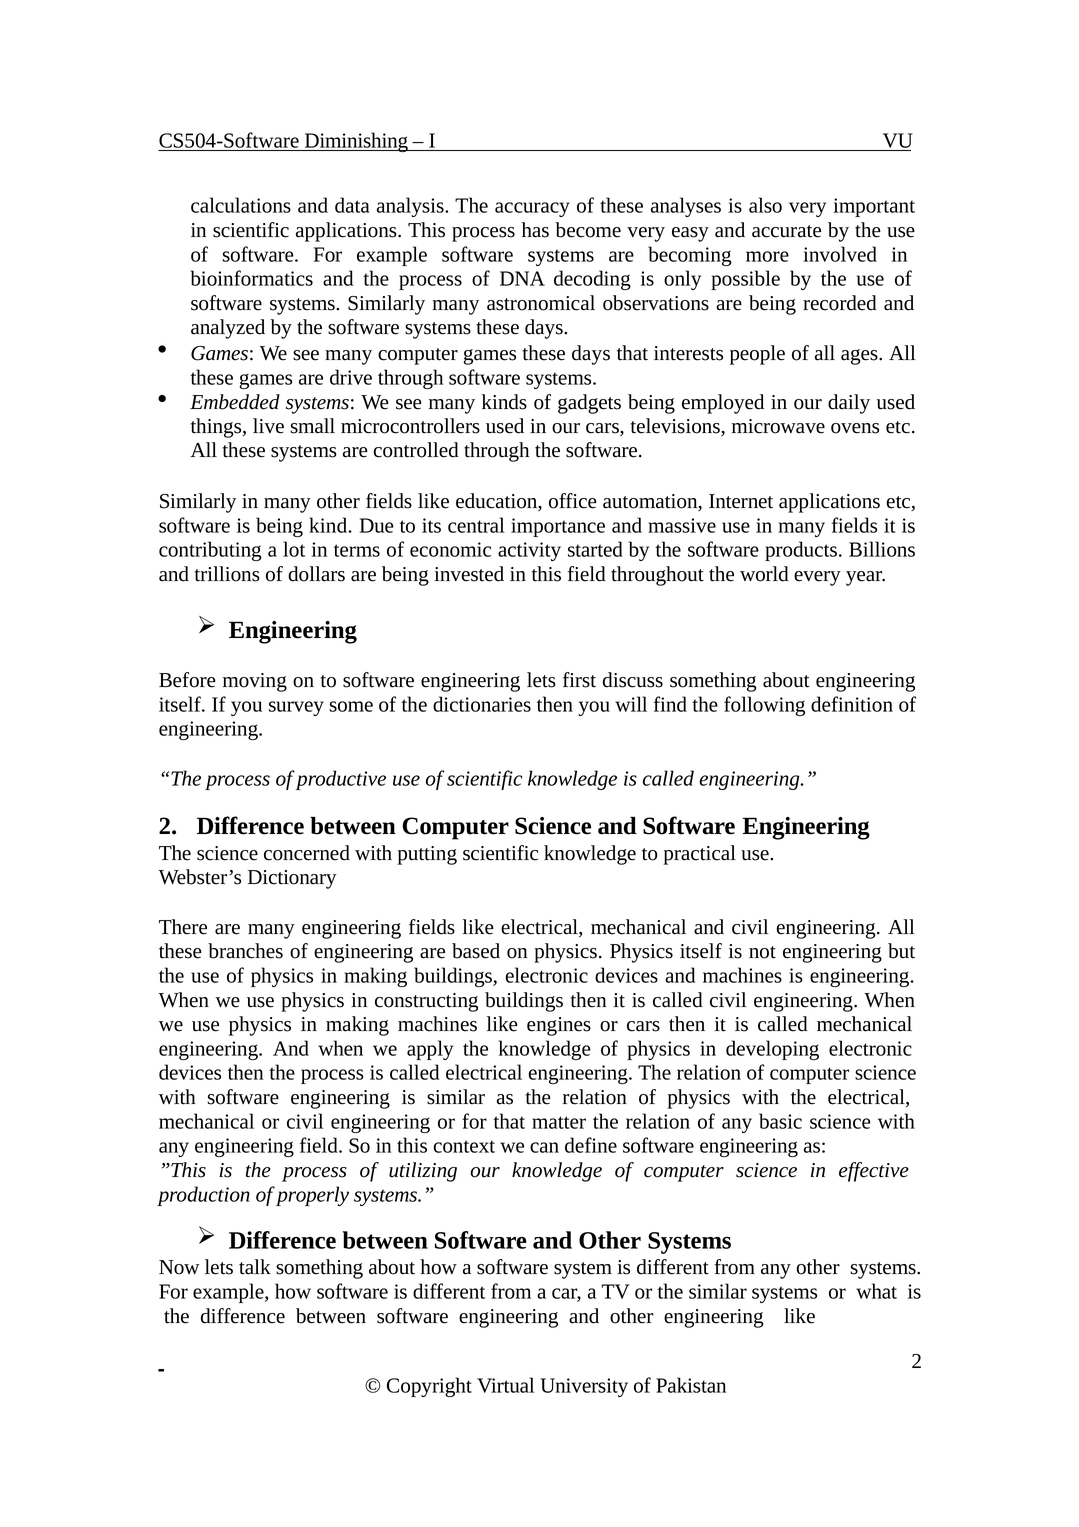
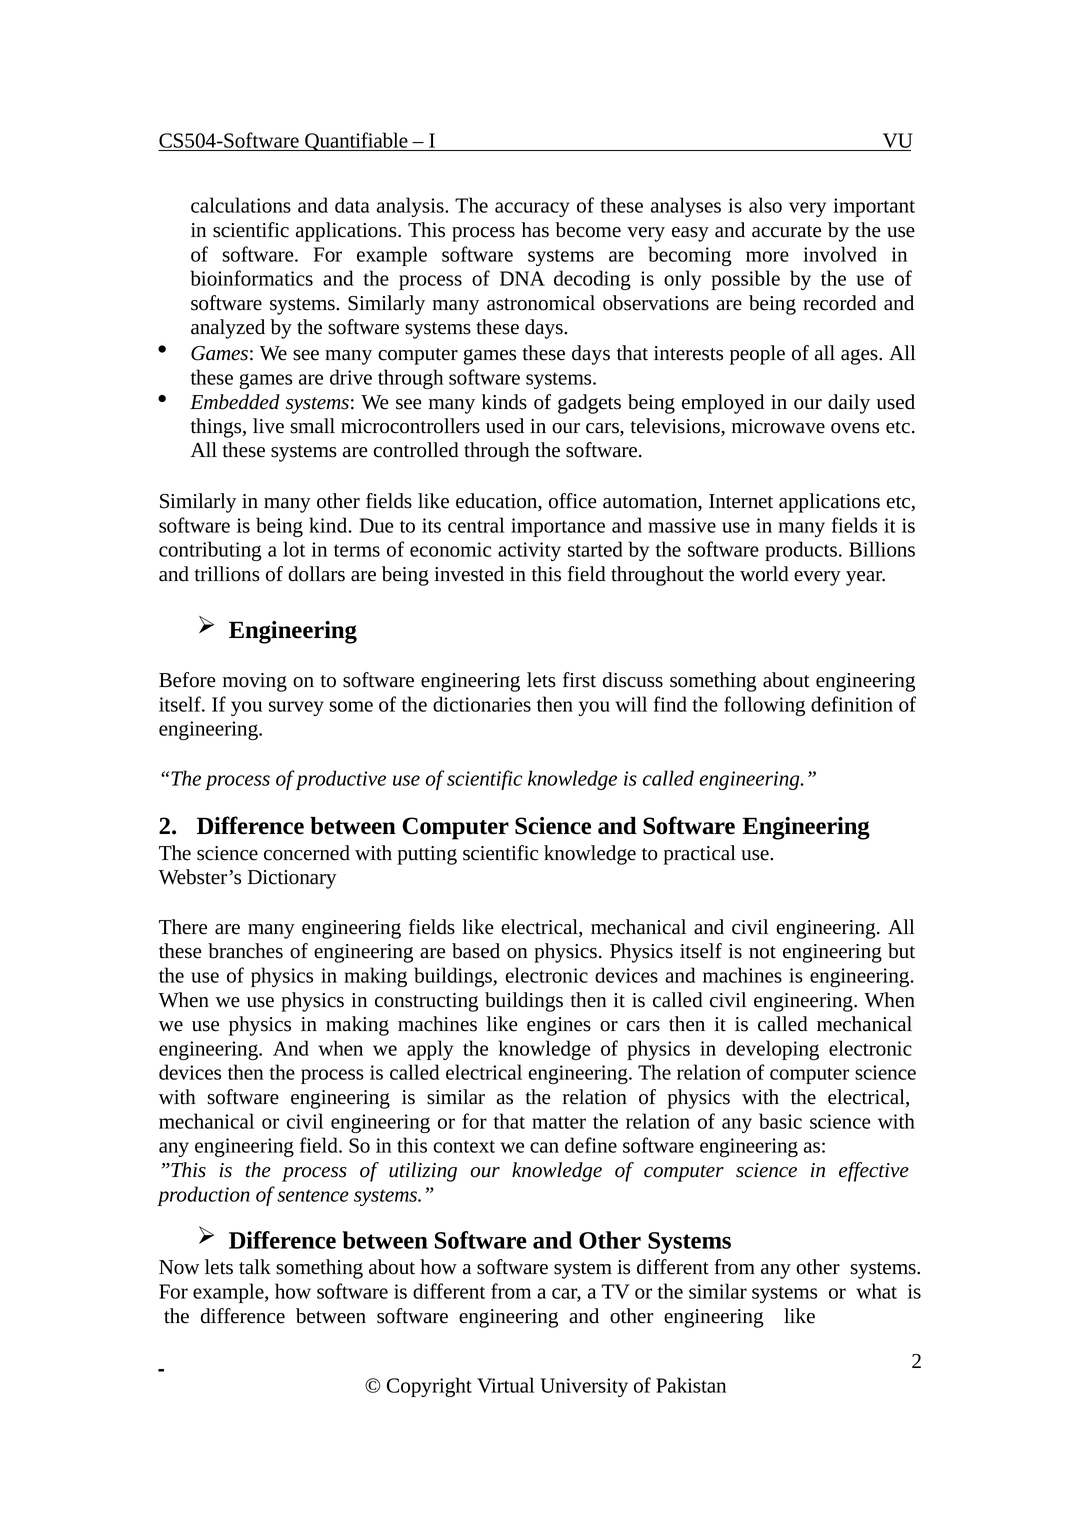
Diminishing: Diminishing -> Quantifiable (356, 141)
properly: properly -> sentence (313, 1194)
